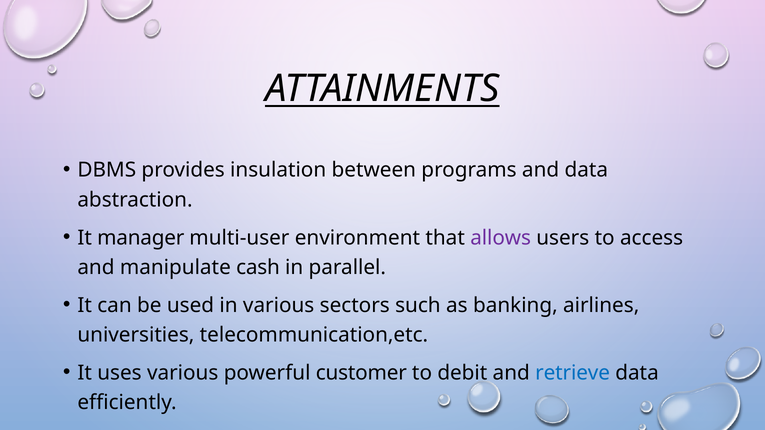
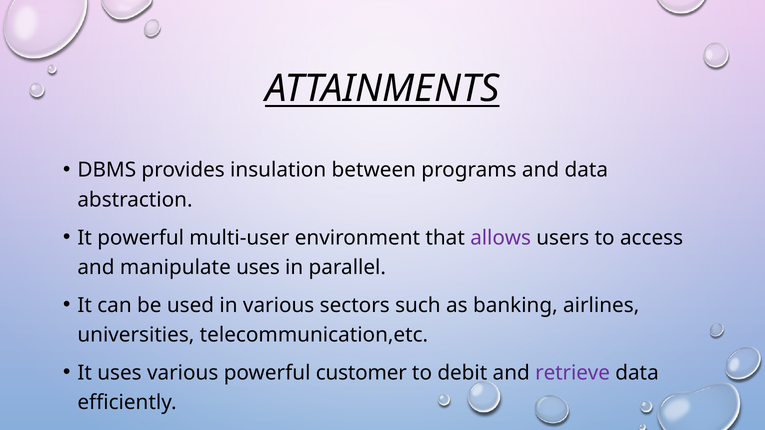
It manager: manager -> powerful (141, 238)
manipulate cash: cash -> uses (258, 268)
retrieve colour: blue -> purple (573, 373)
